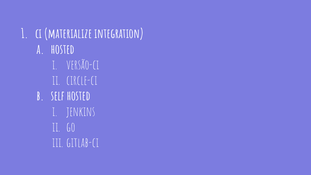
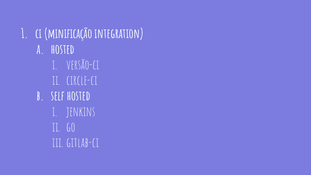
materialize: materialize -> minificação (68, 34)
